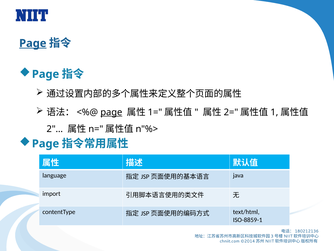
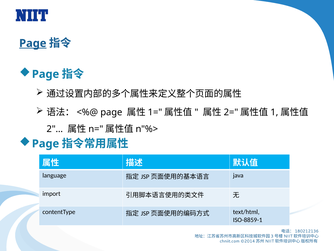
page underline: present -> none (111, 112)
